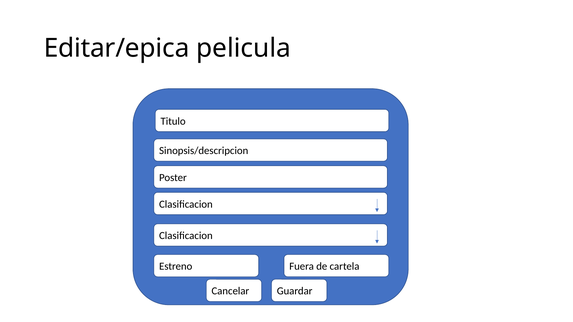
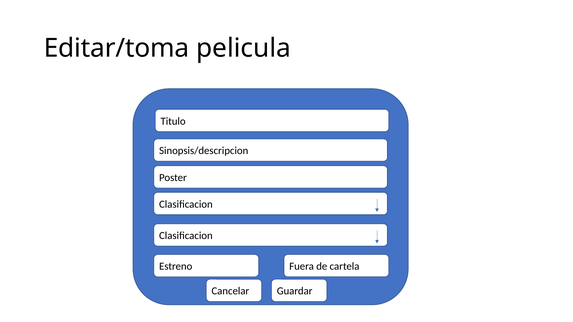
Editar/epica: Editar/epica -> Editar/toma (117, 48)
